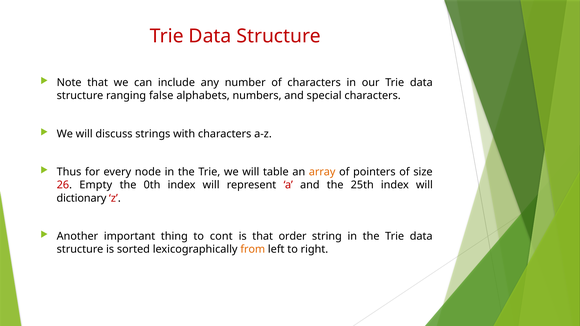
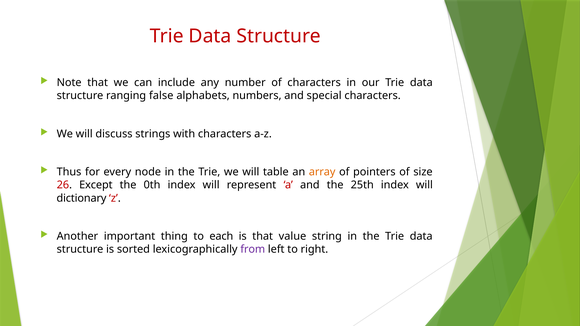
Empty: Empty -> Except (96, 185)
cont: cont -> each (221, 236)
order: order -> value (292, 236)
from colour: orange -> purple (253, 249)
